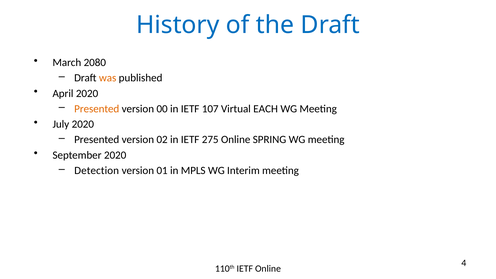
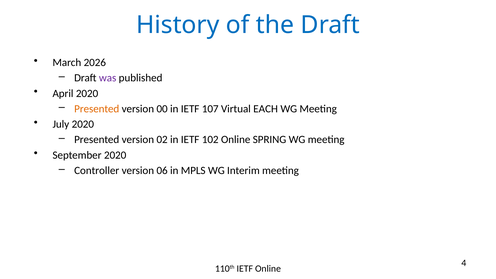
2080: 2080 -> 2026 (95, 63)
was colour: orange -> purple (108, 78)
275: 275 -> 102 (210, 140)
Detection: Detection -> Controller (97, 171)
01: 01 -> 06 (162, 171)
